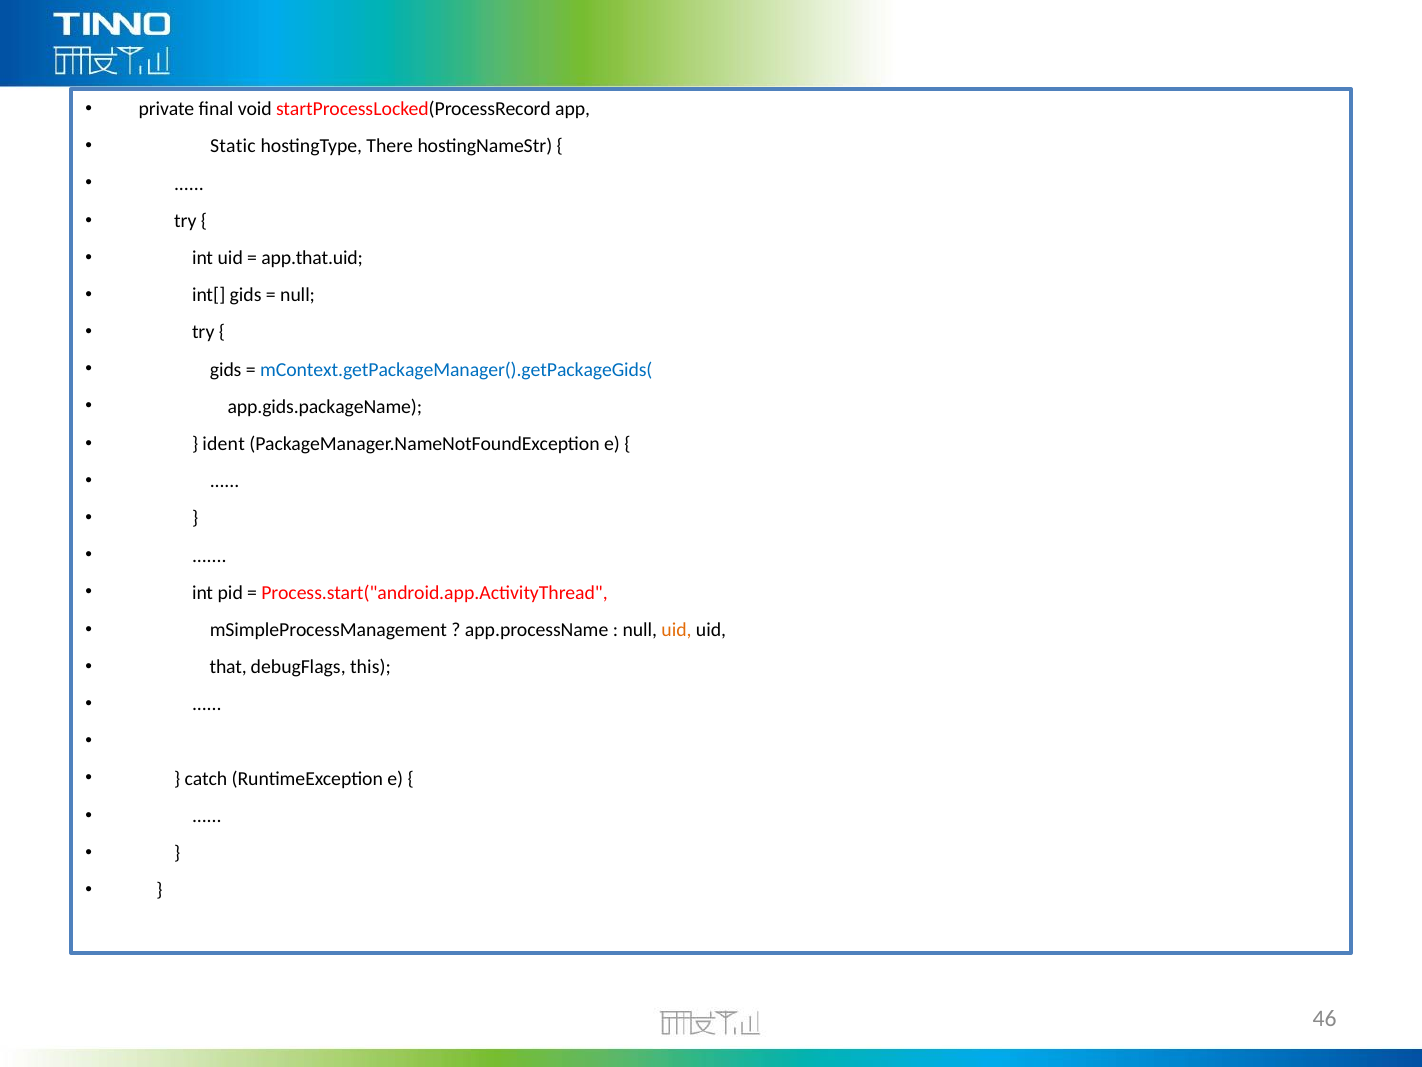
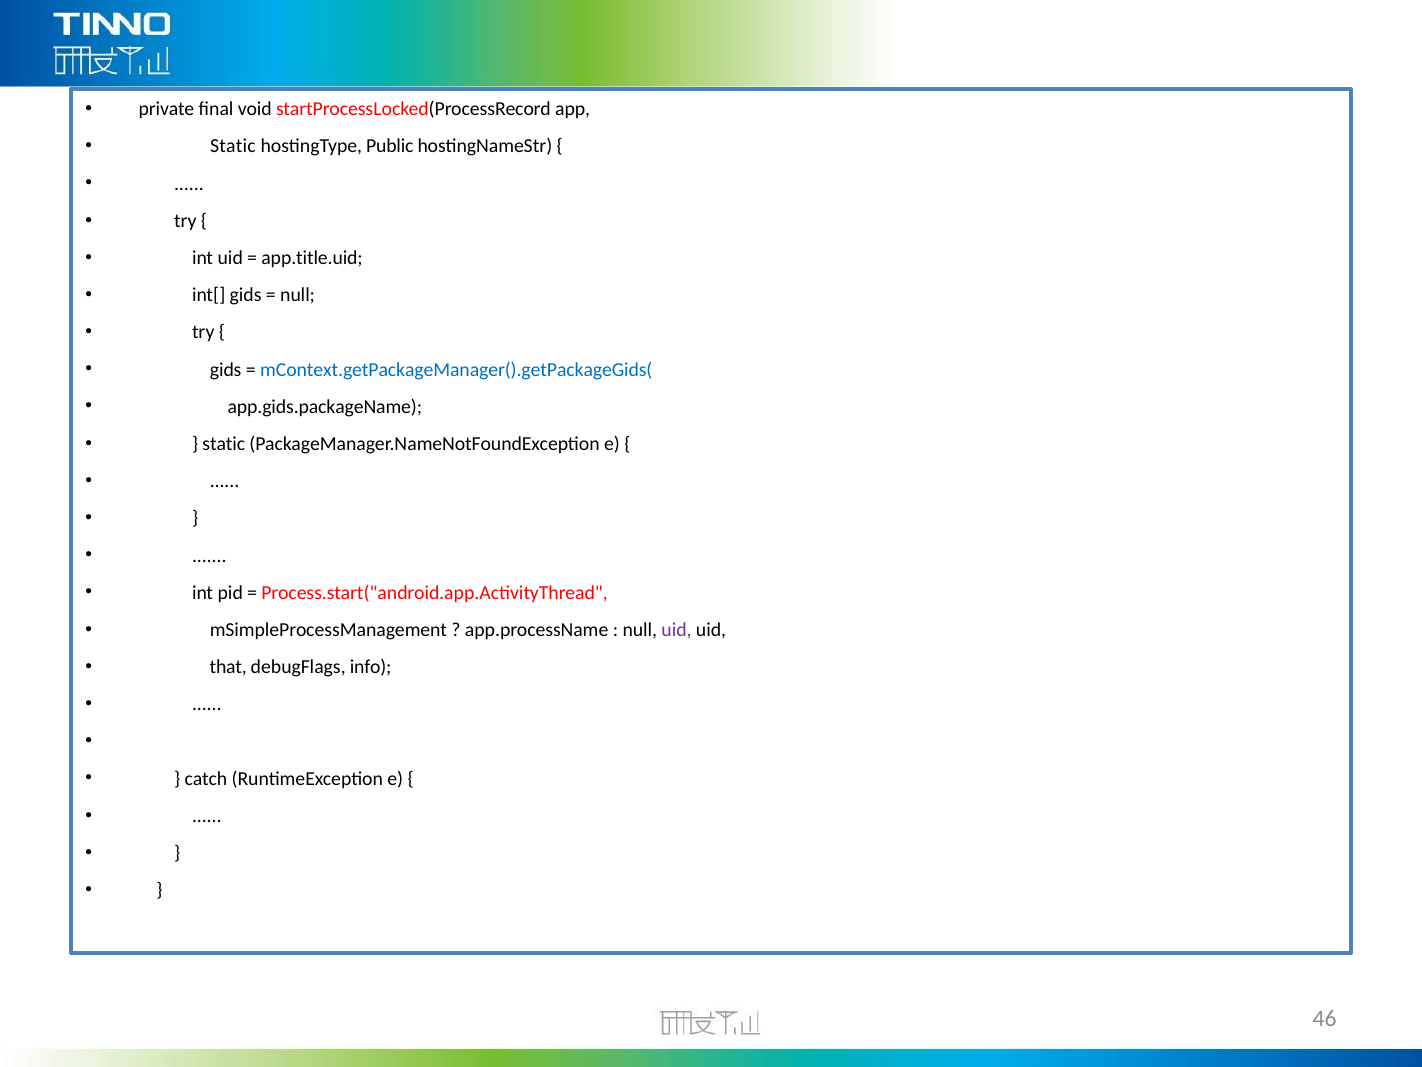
There: There -> Public (390, 146)
app.that.uid: app.that.uid -> app.title.uid (312, 258)
ident: ident -> static (224, 444)
uid colour: orange -> purple (677, 630)
this: this -> info (371, 667)
